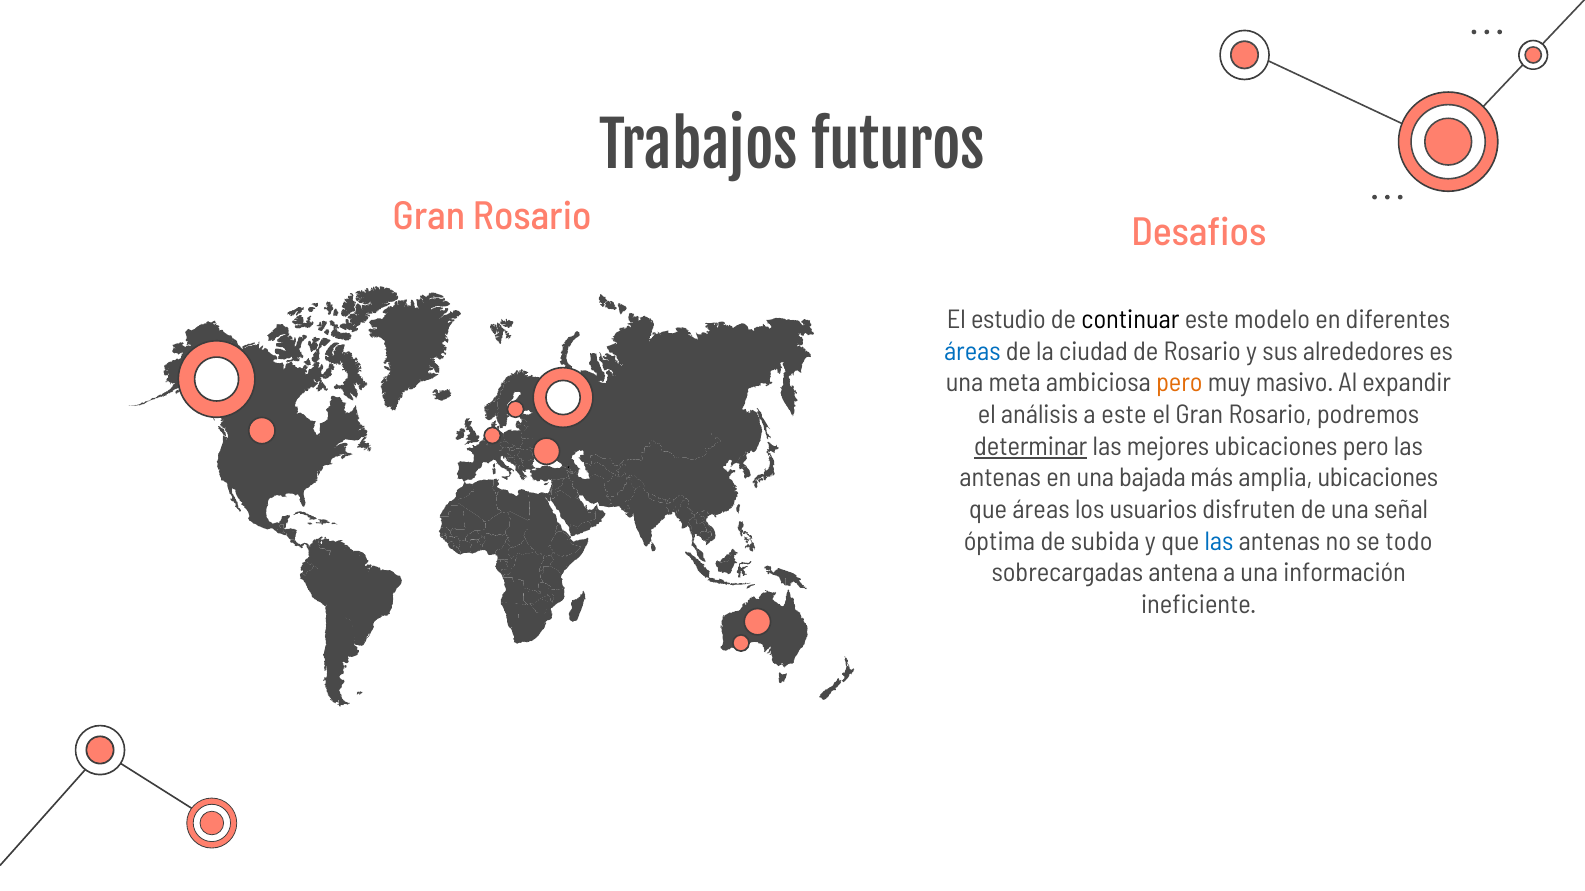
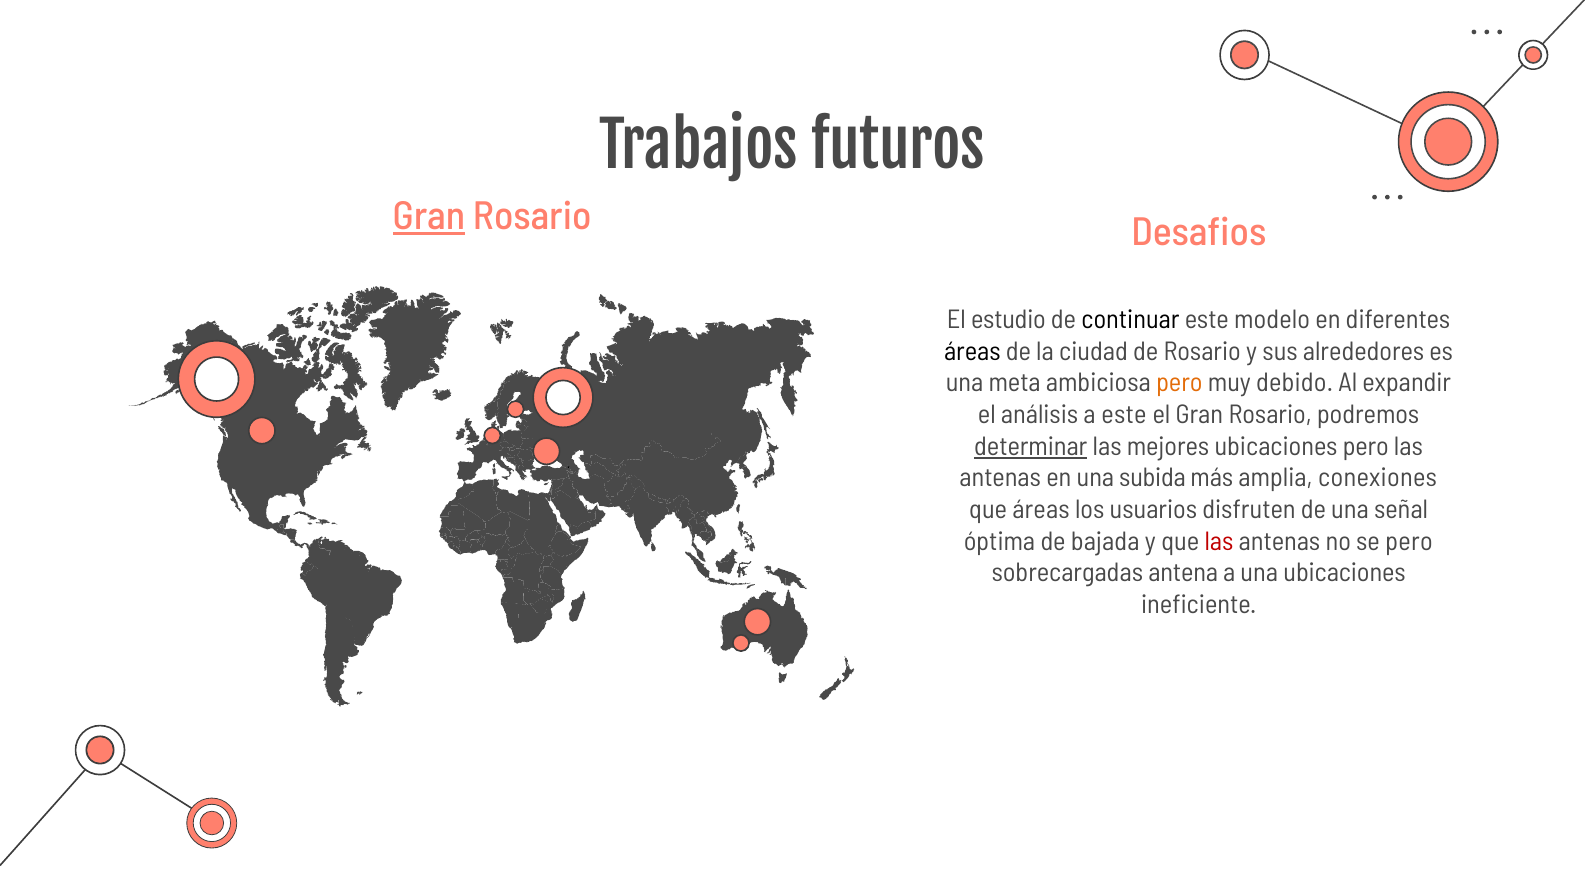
Gran underline: none -> present (429, 217)
áreas colour: blue -> black (972, 352)
masivo: masivo -> debido (1295, 383)
bajada: bajada -> subida (1152, 478)
amplia ubicaciones: ubicaciones -> conexiones (1378, 478)
subida: subida -> bajada (1105, 542)
las colour: blue -> red (1219, 542)
se todo: todo -> pero (1409, 542)
una información: información -> ubicaciones (1345, 574)
